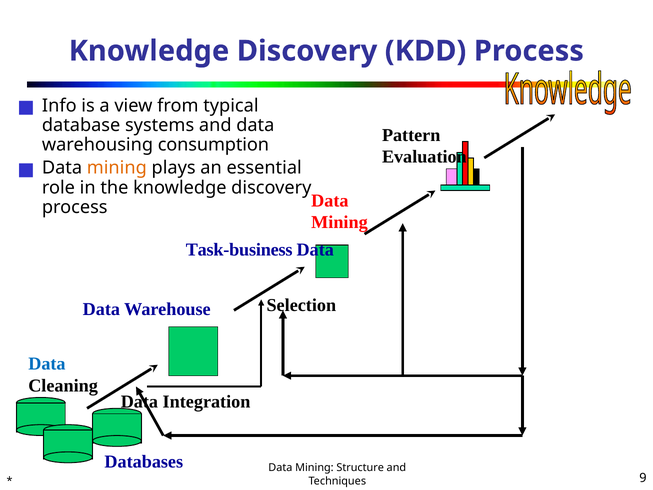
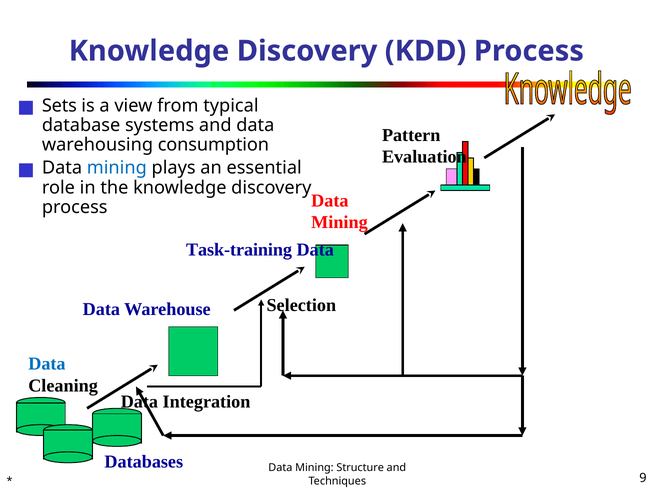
Info: Info -> Sets (59, 105)
mining colour: orange -> blue (117, 168)
Task-business: Task-business -> Task-training (239, 249)
